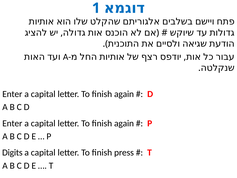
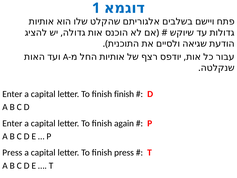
again: again -> finish (124, 94)
Digits: Digits -> Press (12, 152)
